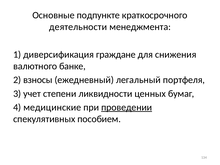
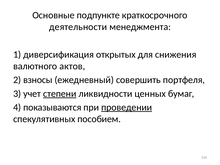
граждане: граждане -> открытых (116, 54)
банке: банке -> актов (72, 66)
легальный: легальный -> совершить (138, 80)
степени underline: none -> present (60, 94)
медицинские: медицинские -> показываются (52, 107)
